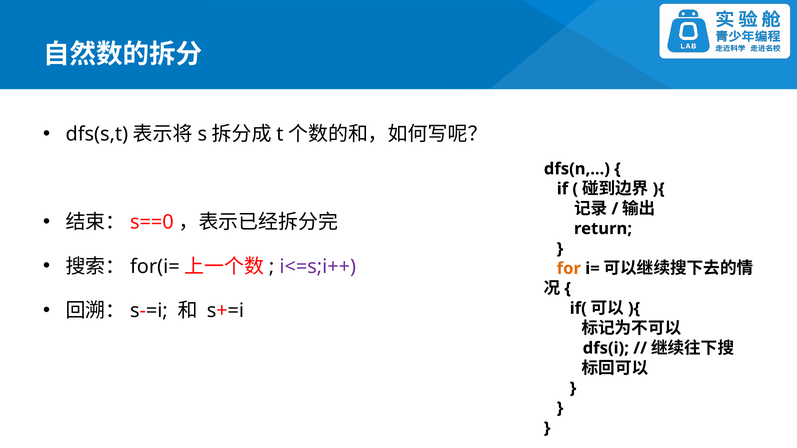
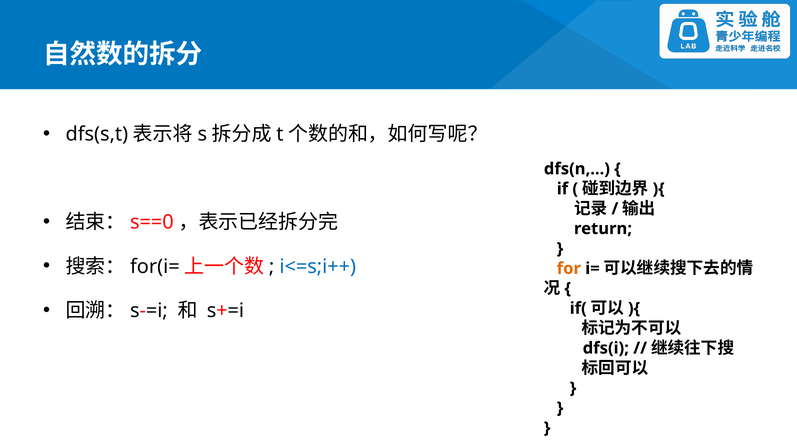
i<=s;i++ colour: purple -> blue (318, 267)
